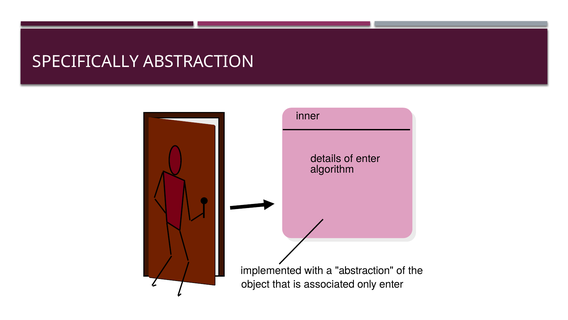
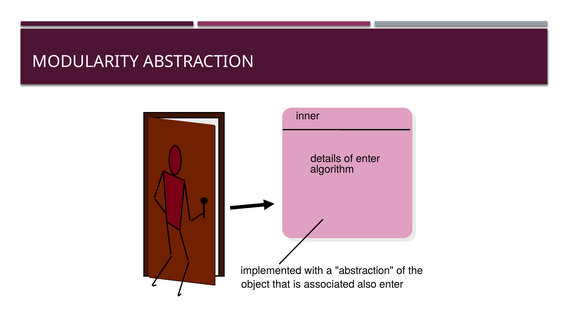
SPECIFICALLY: SPECIFICALLY -> MODULARITY (86, 62)
only: only -> also (367, 284)
